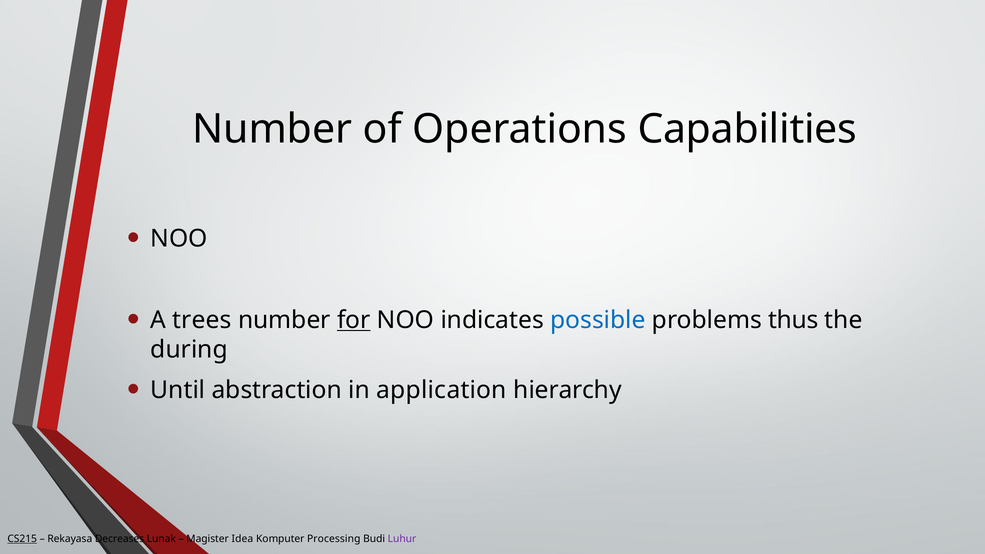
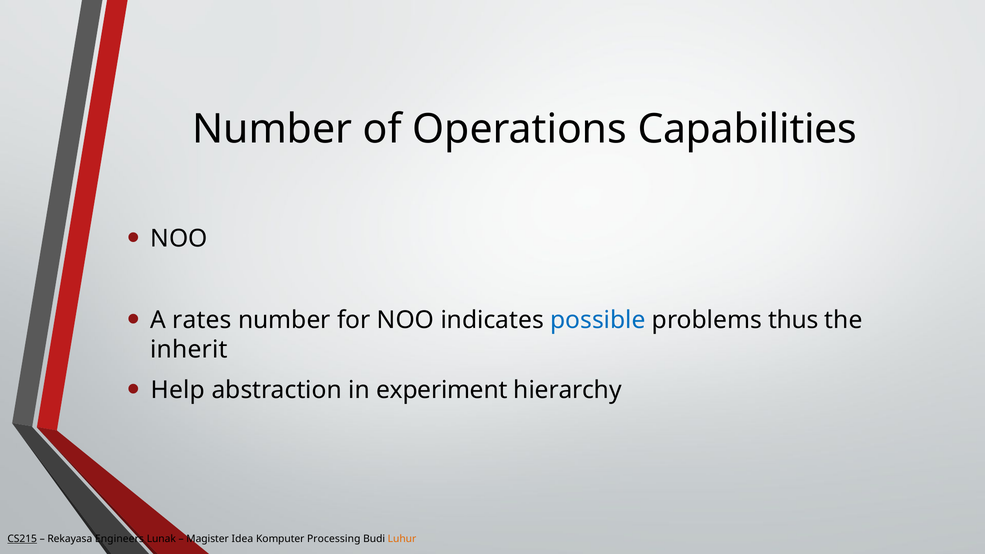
trees: trees -> rates (202, 320)
for underline: present -> none (354, 320)
during: during -> inherit (189, 349)
Until: Until -> Help (178, 390)
application: application -> experiment (442, 390)
Decreases: Decreases -> Engineers (119, 539)
Luhur colour: purple -> orange (402, 539)
